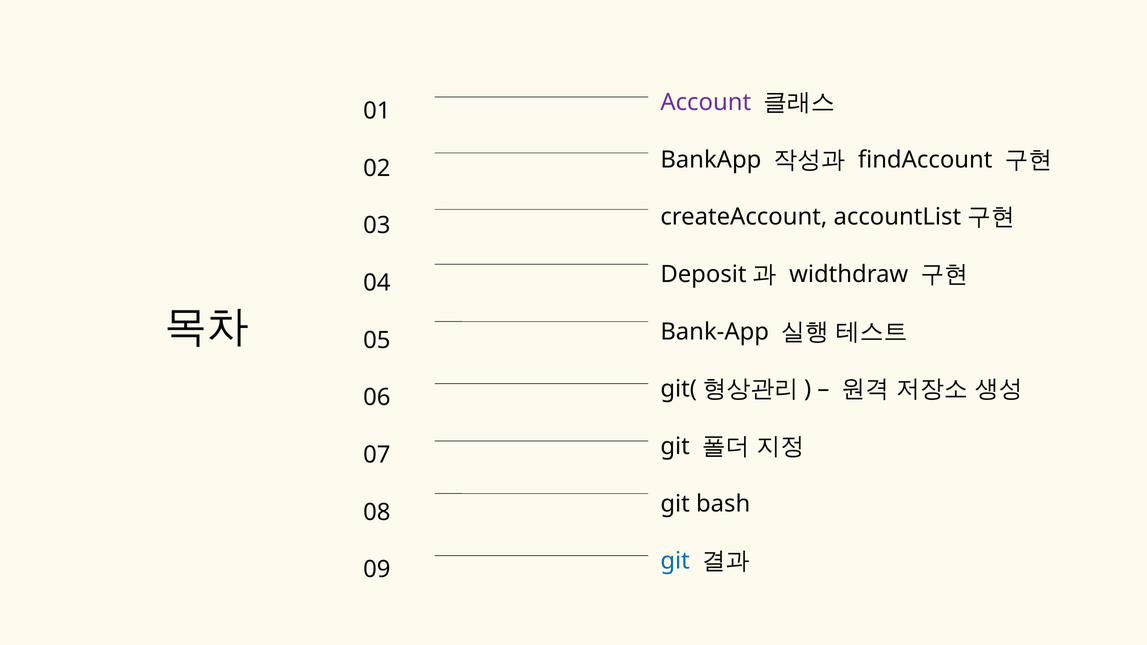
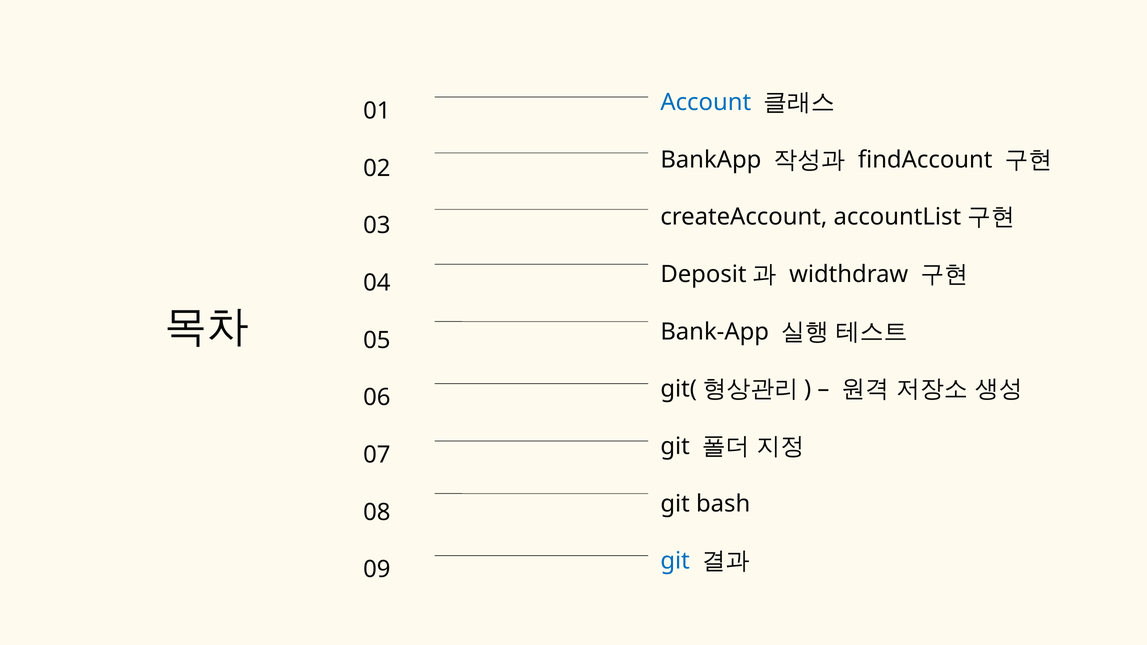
Account colour: purple -> blue (706, 102)
